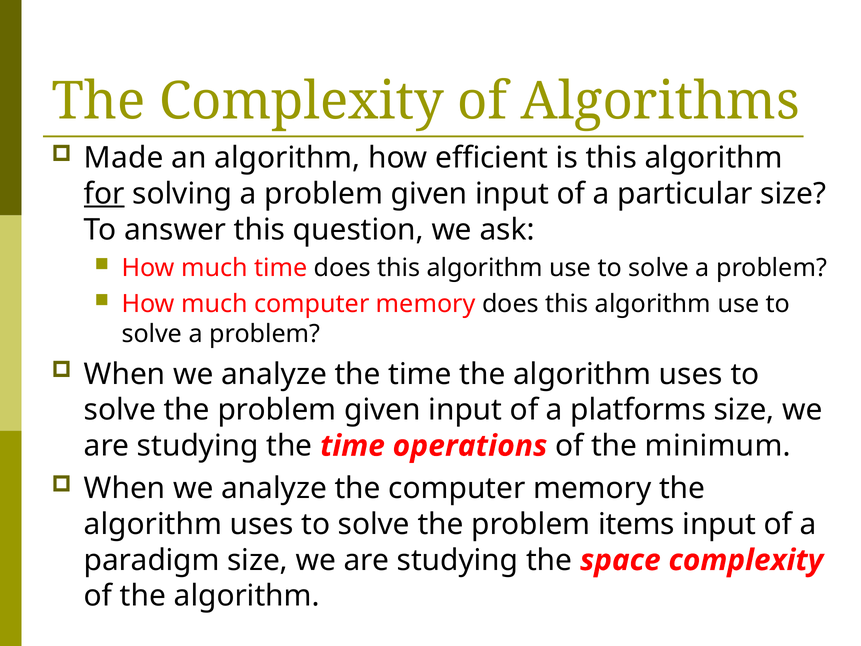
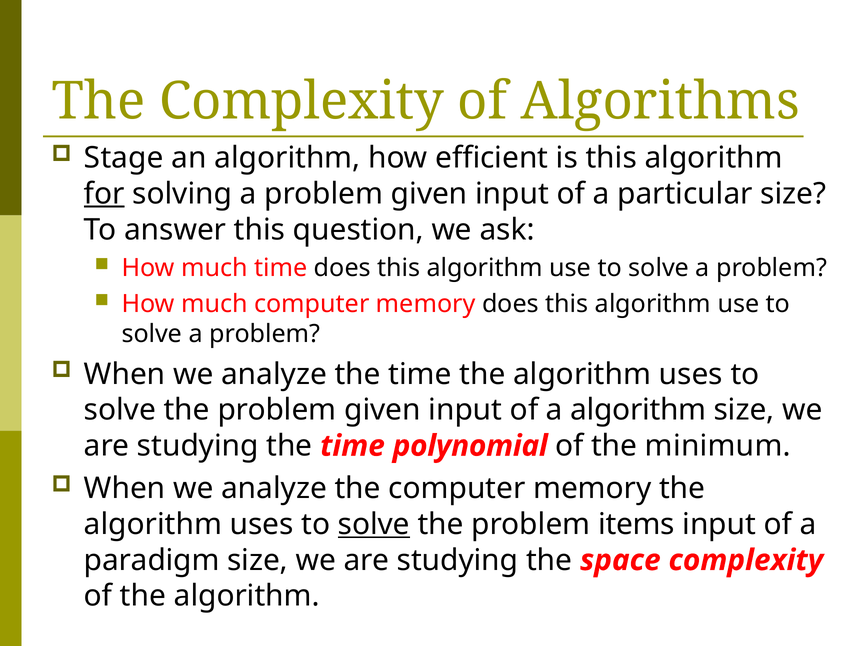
Made: Made -> Stage (124, 158)
a platforms: platforms -> algorithm (638, 410)
operations: operations -> polynomial (470, 446)
solve underline: none -> present (374, 524)
